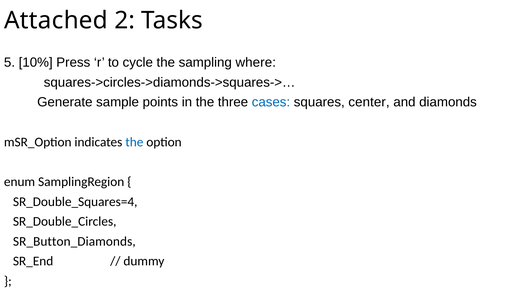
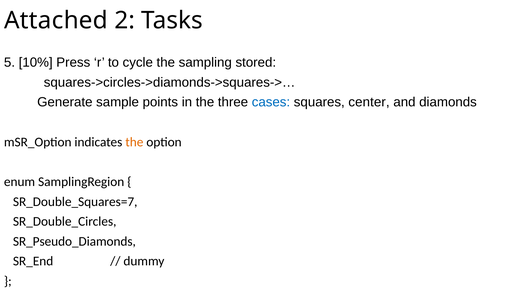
where: where -> stored (256, 62)
the colour: blue -> orange (134, 142)
SR_Double_Squares=4: SR_Double_Squares=4 -> SR_Double_Squares=7 (75, 201)
SR_Button_Diamonds: SR_Button_Diamonds -> SR_Pseudo_Diamonds (74, 241)
